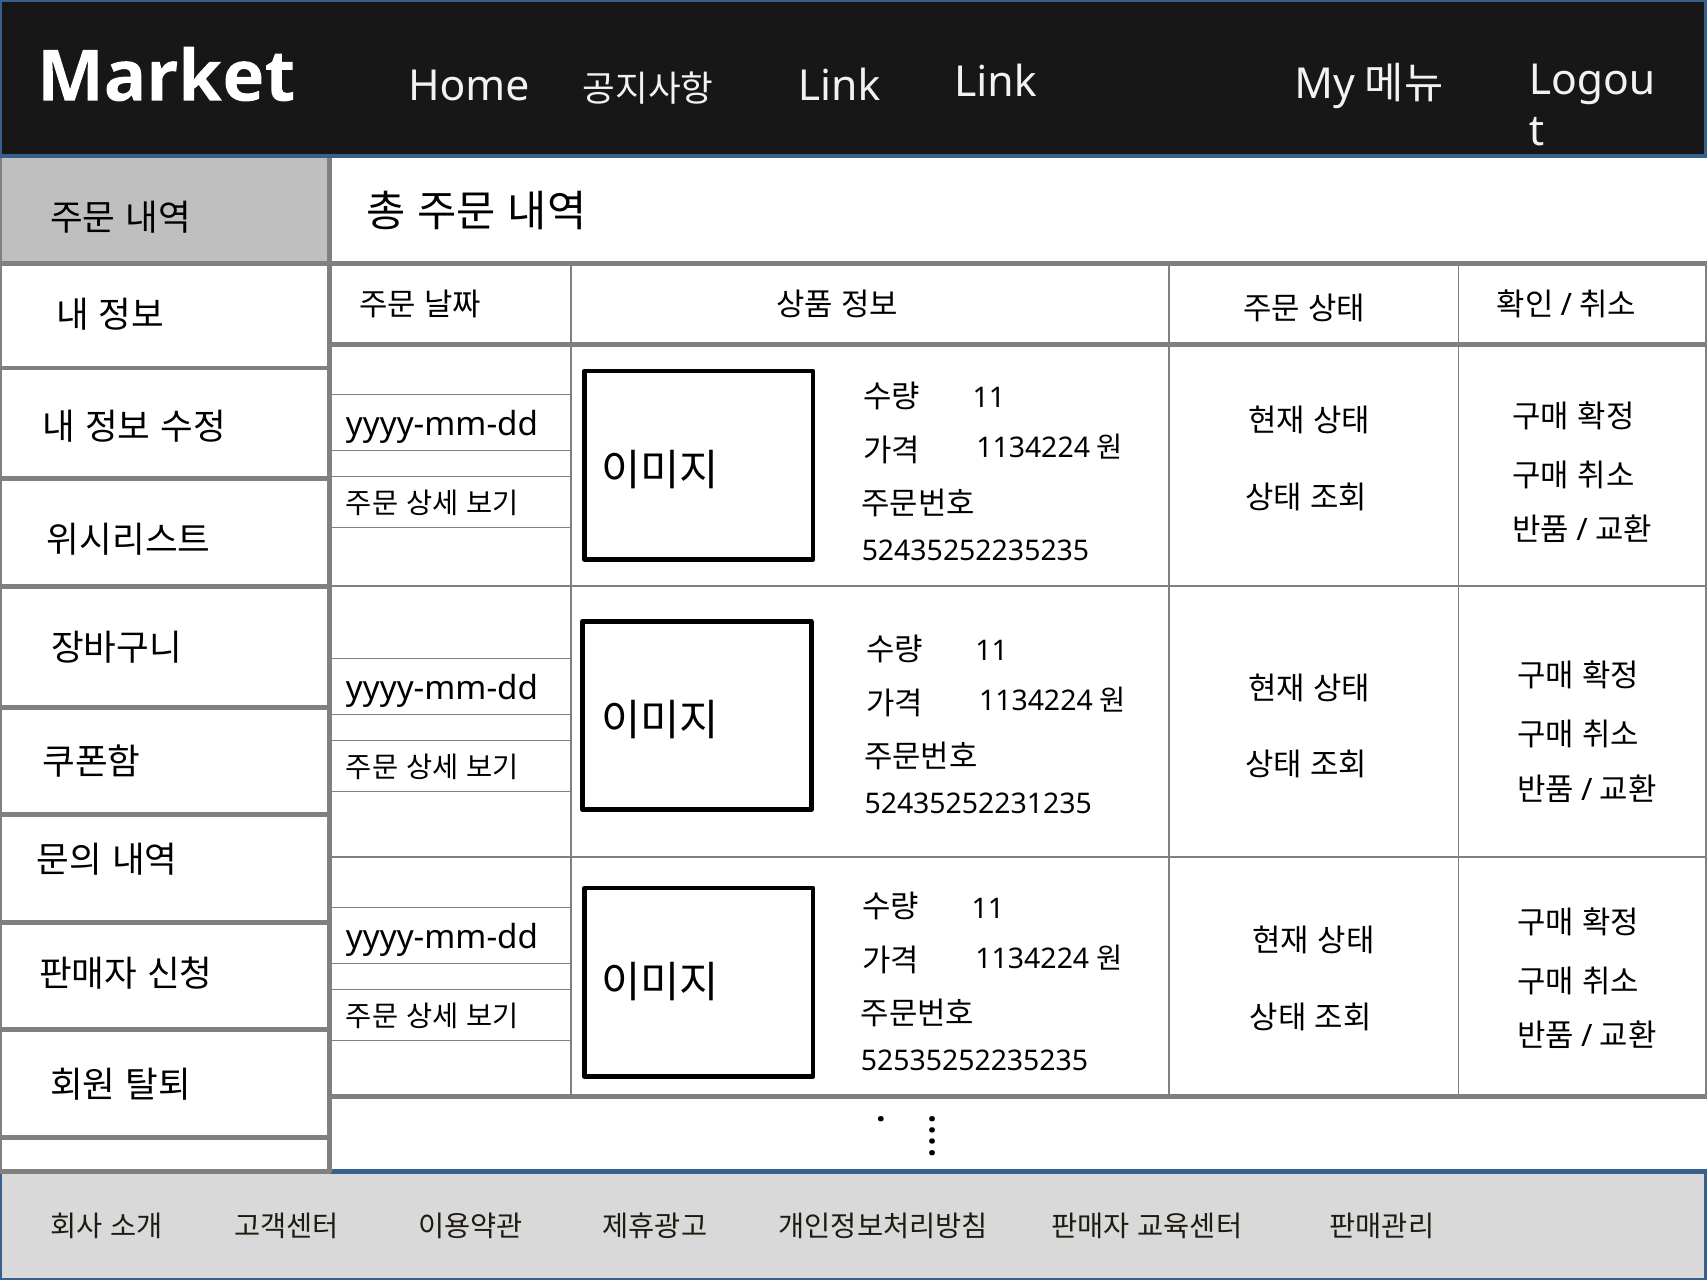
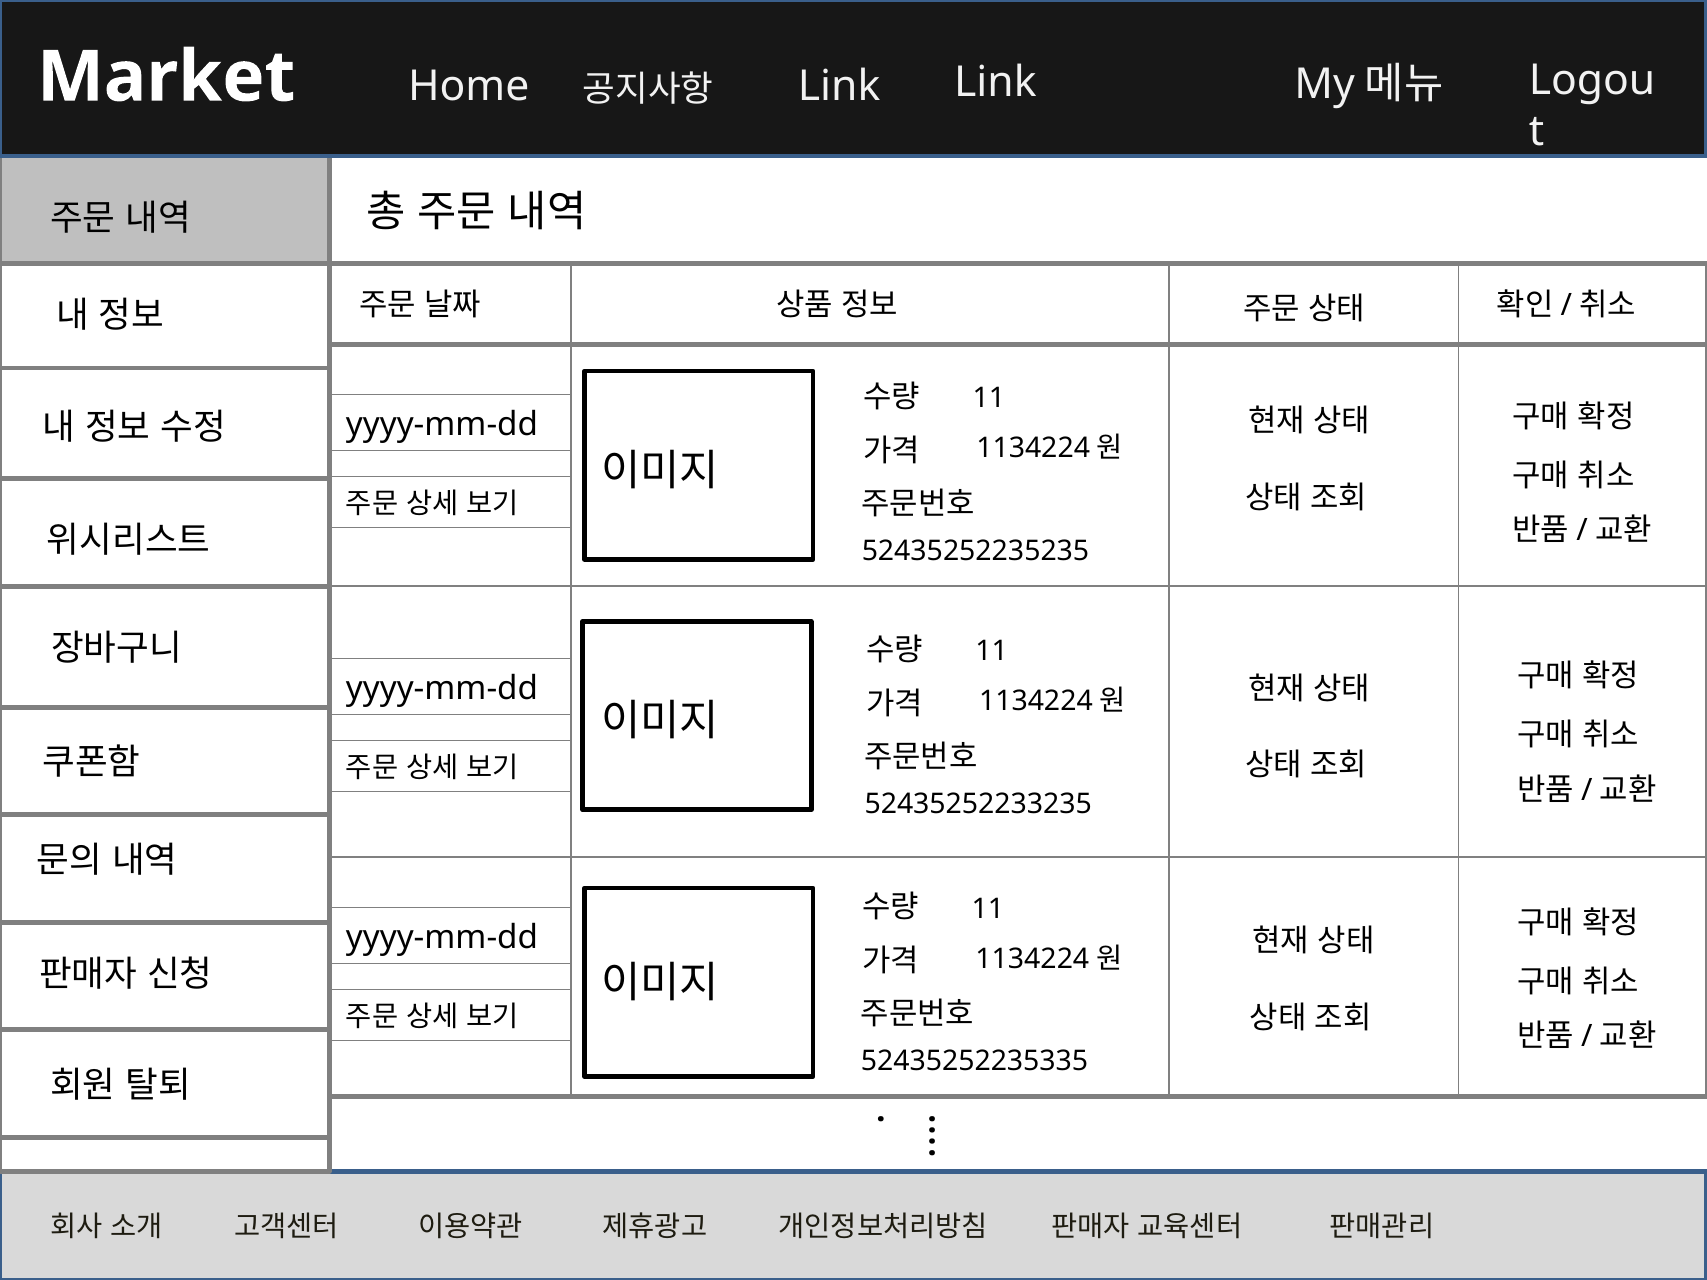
52435252231235: 52435252231235 -> 52435252233235 (978, 804)
52535252235235: 52535252235235 -> 52435252235335 (975, 1062)
